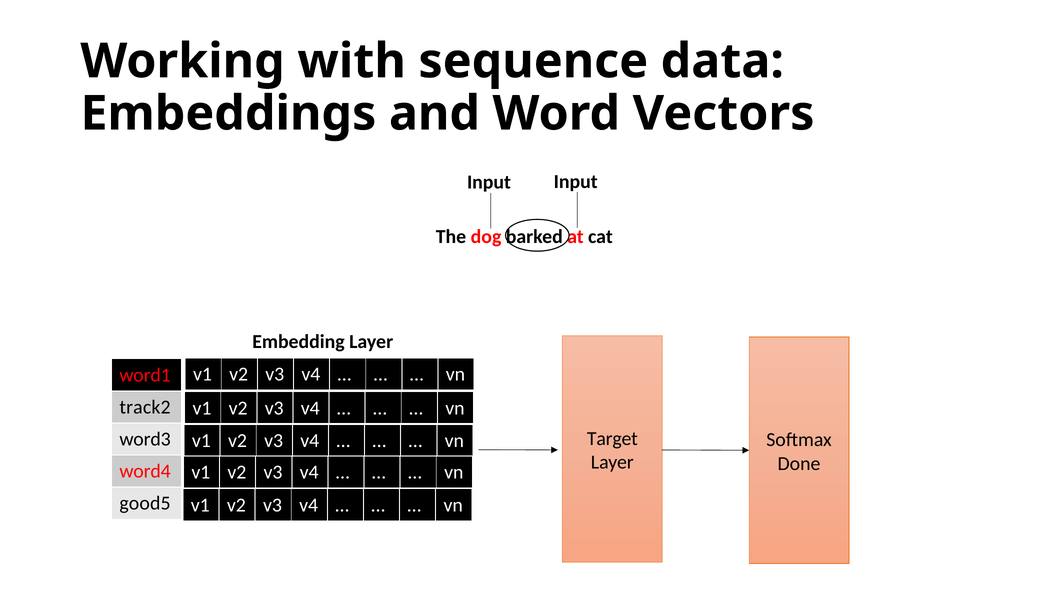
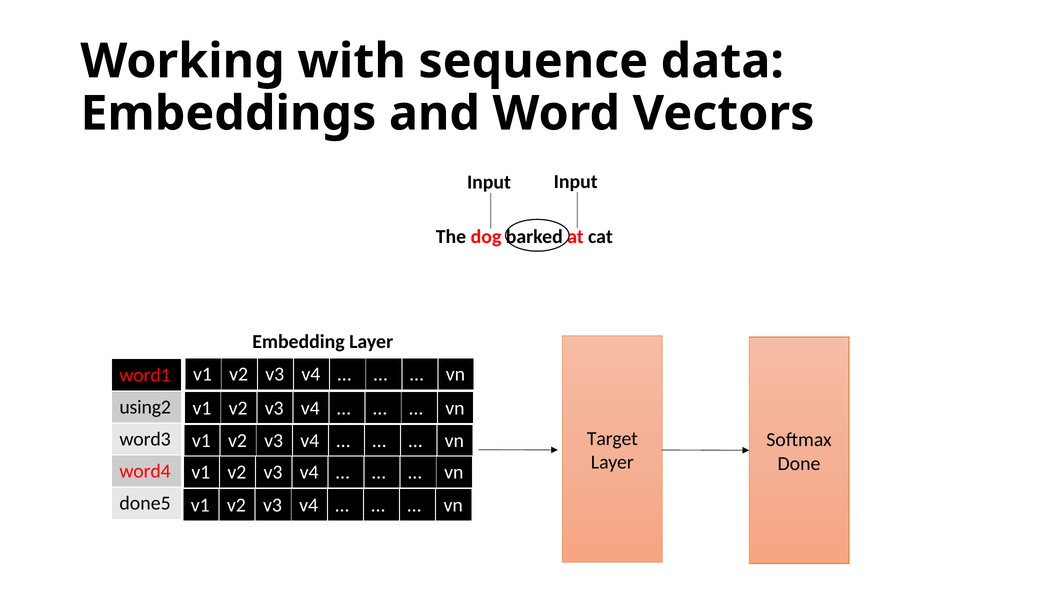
track2: track2 -> using2 (145, 407)
good5: good5 -> done5 (145, 504)
